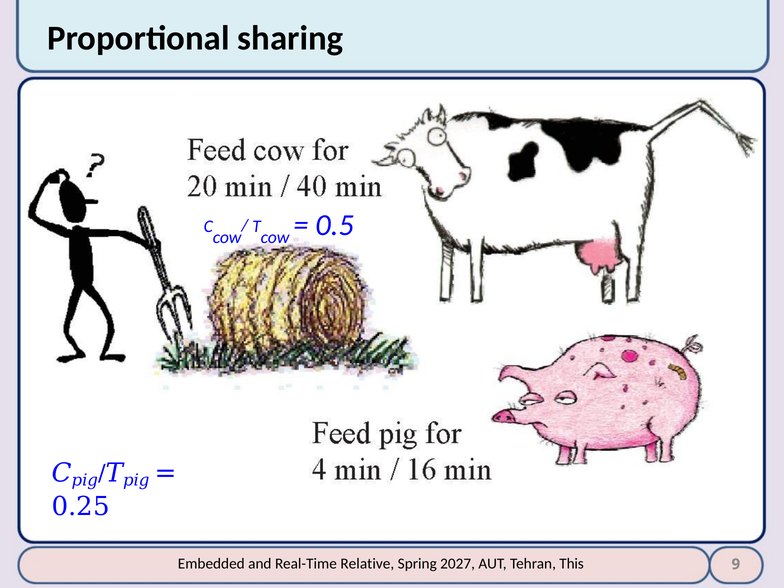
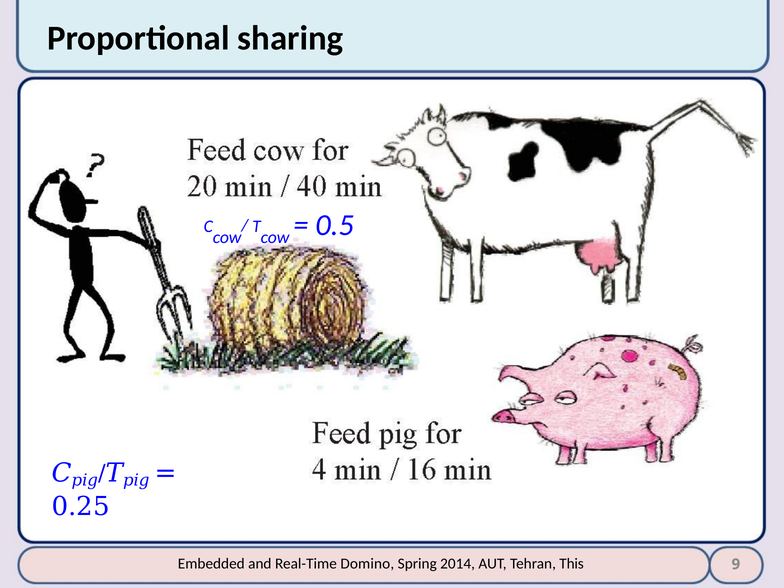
Relative: Relative -> Domino (367, 564)
2027: 2027 -> 2014 (458, 564)
